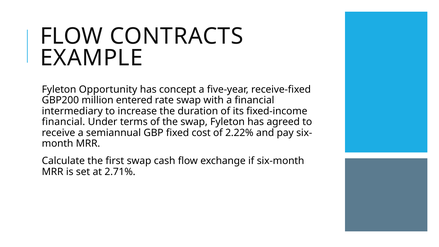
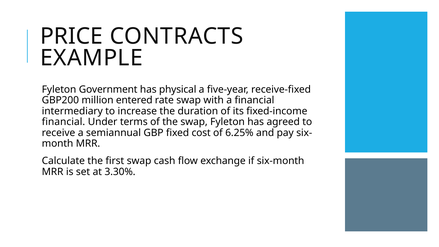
FLOW: FLOW -> PRICE (72, 36)
Opportunity: Opportunity -> Government (108, 89)
concept: concept -> physical (178, 89)
2.22%: 2.22% -> 6.25% (239, 133)
2.71%: 2.71% -> 3.30% (120, 172)
